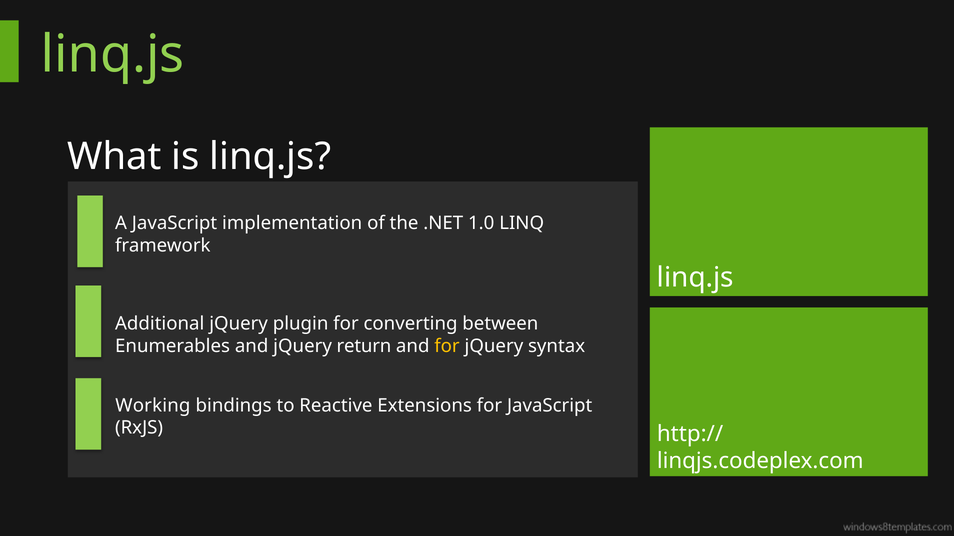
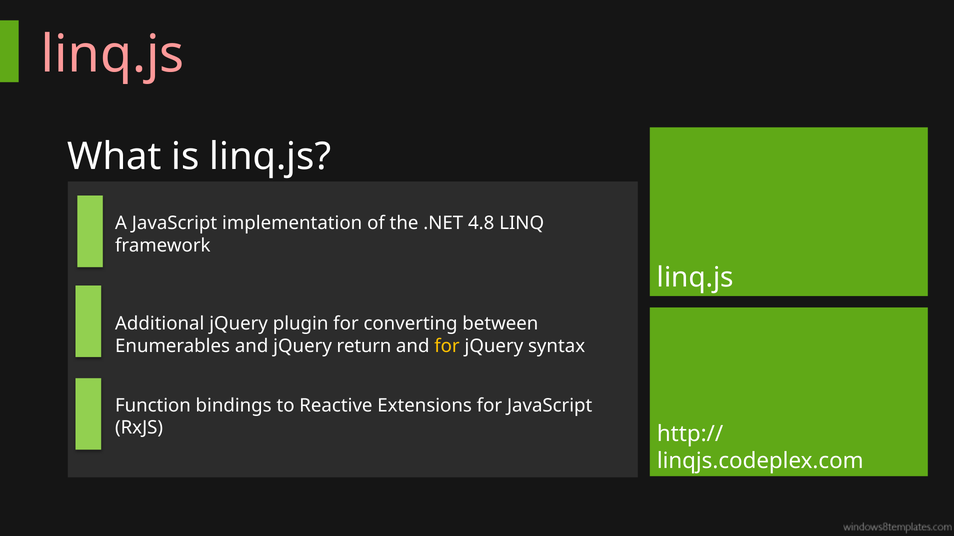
linq.js colour: light green -> pink (113, 54)
1.0: 1.0 -> 4.8 (481, 223)
Working: Working -> Function (153, 406)
